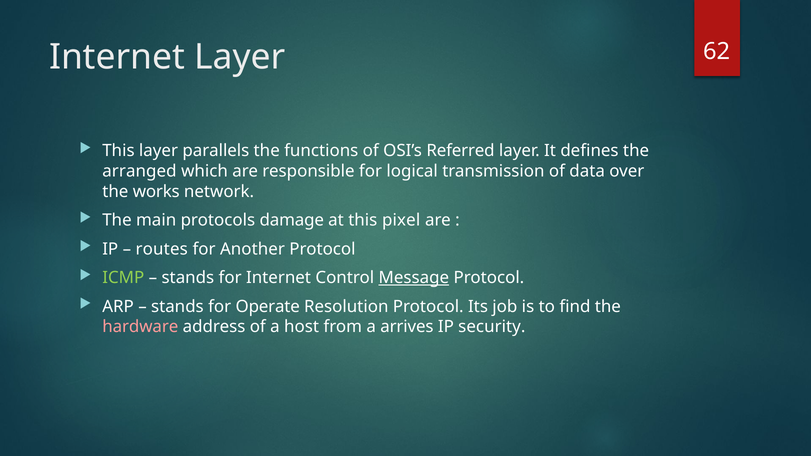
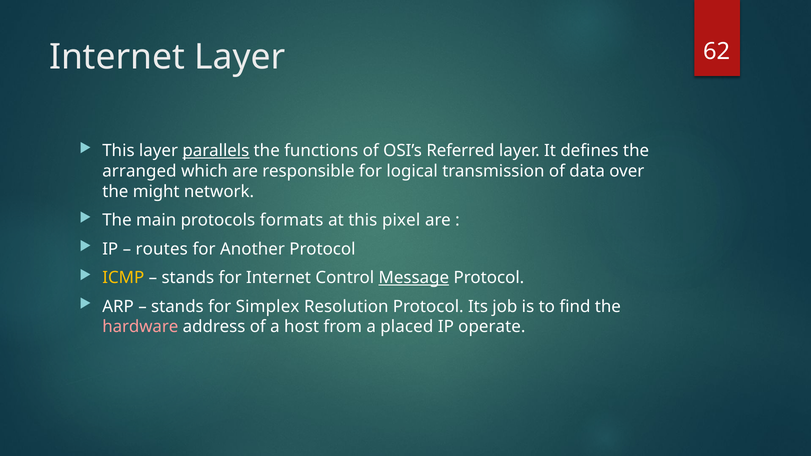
parallels underline: none -> present (216, 151)
works: works -> might (156, 192)
damage: damage -> formats (292, 220)
ICMP colour: light green -> yellow (123, 278)
Operate: Operate -> Simplex (268, 307)
arrives: arrives -> placed (407, 327)
security: security -> operate (492, 327)
